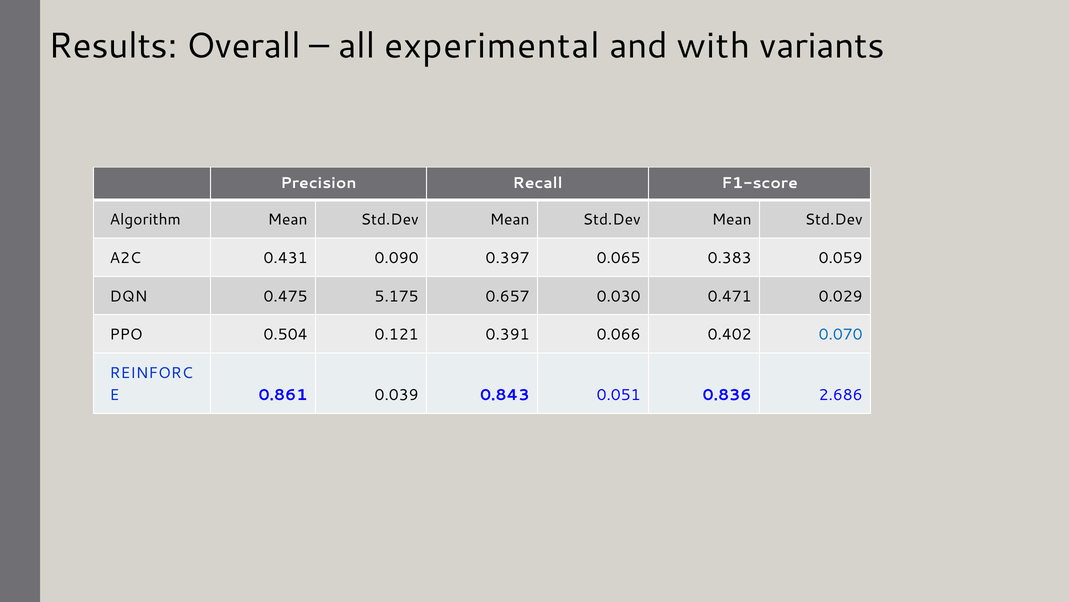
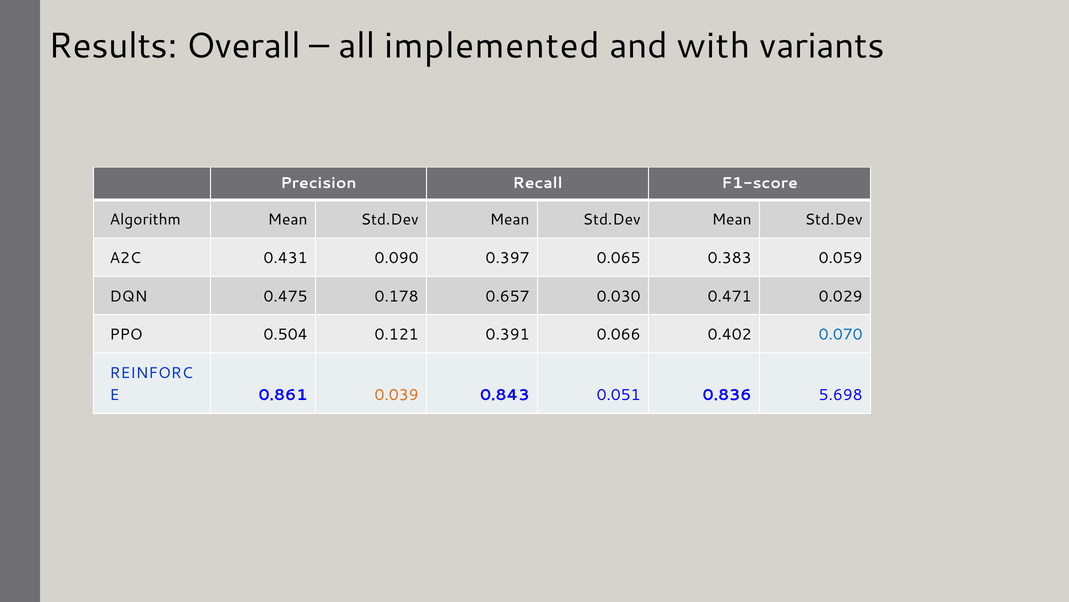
experimental: experimental -> implemented (492, 46)
5.175: 5.175 -> 0.178 (397, 296)
0.039 colour: black -> orange (397, 395)
2.686: 2.686 -> 5.698 (841, 395)
